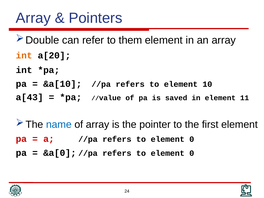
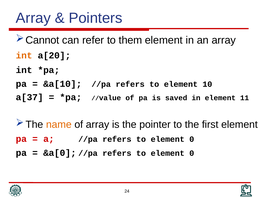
Double: Double -> Cannot (42, 40)
a[43: a[43 -> a[37 (30, 97)
name colour: blue -> orange (59, 125)
